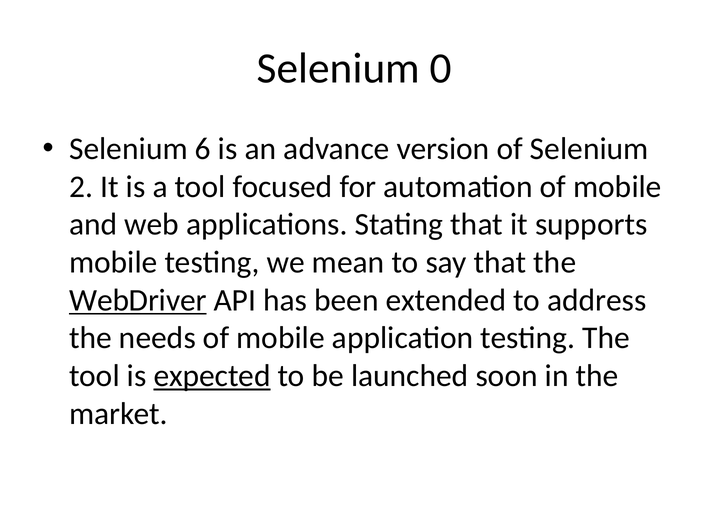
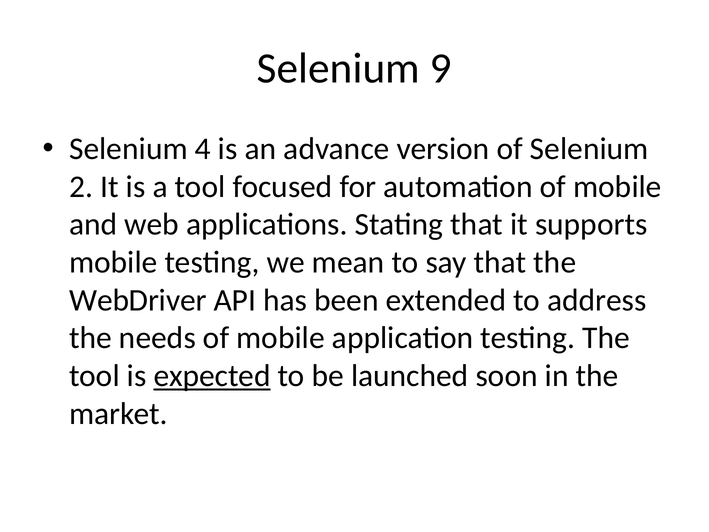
0: 0 -> 9 (441, 69)
6: 6 -> 4 (203, 149)
WebDriver underline: present -> none (138, 300)
